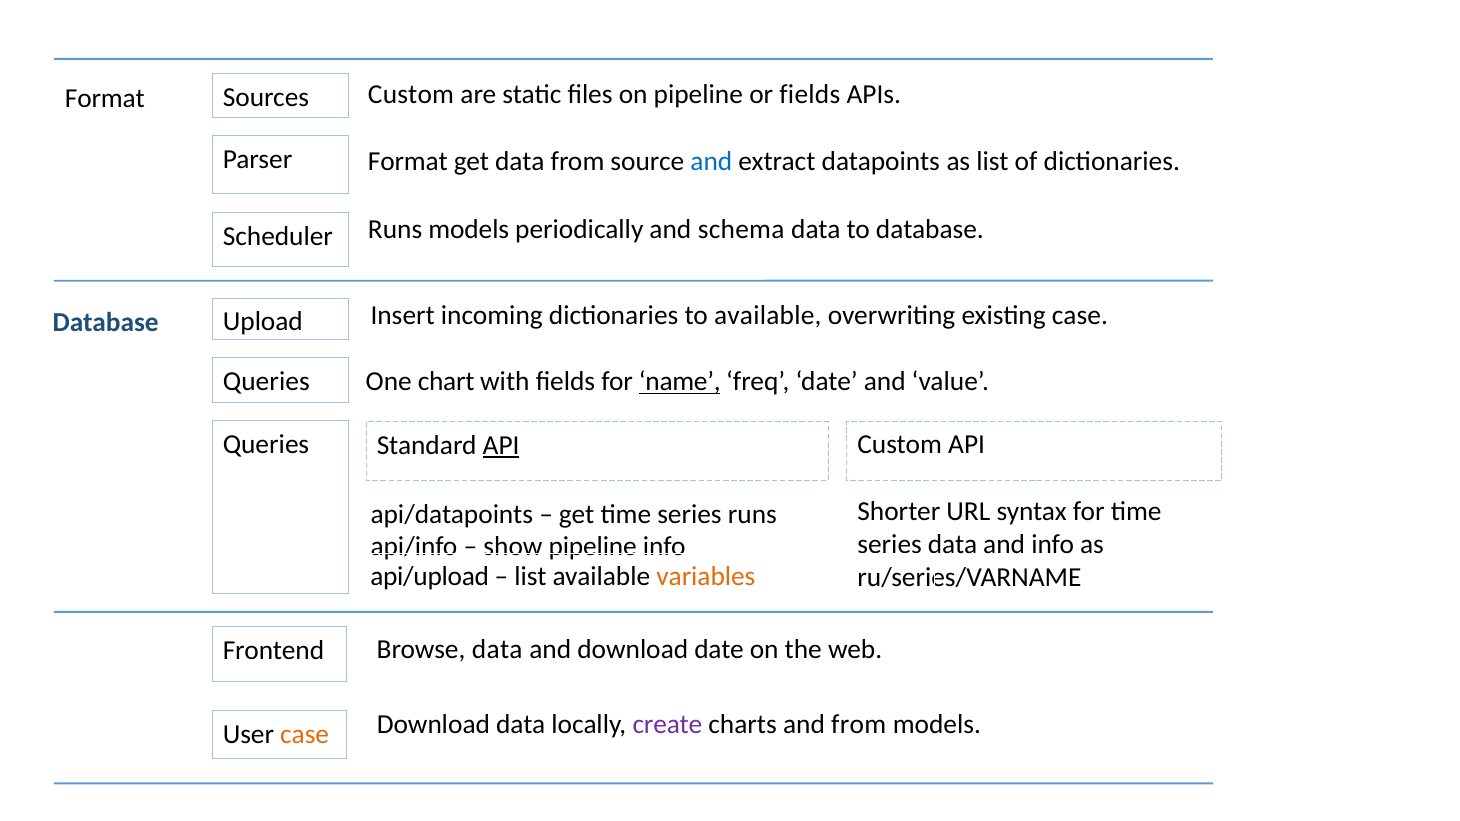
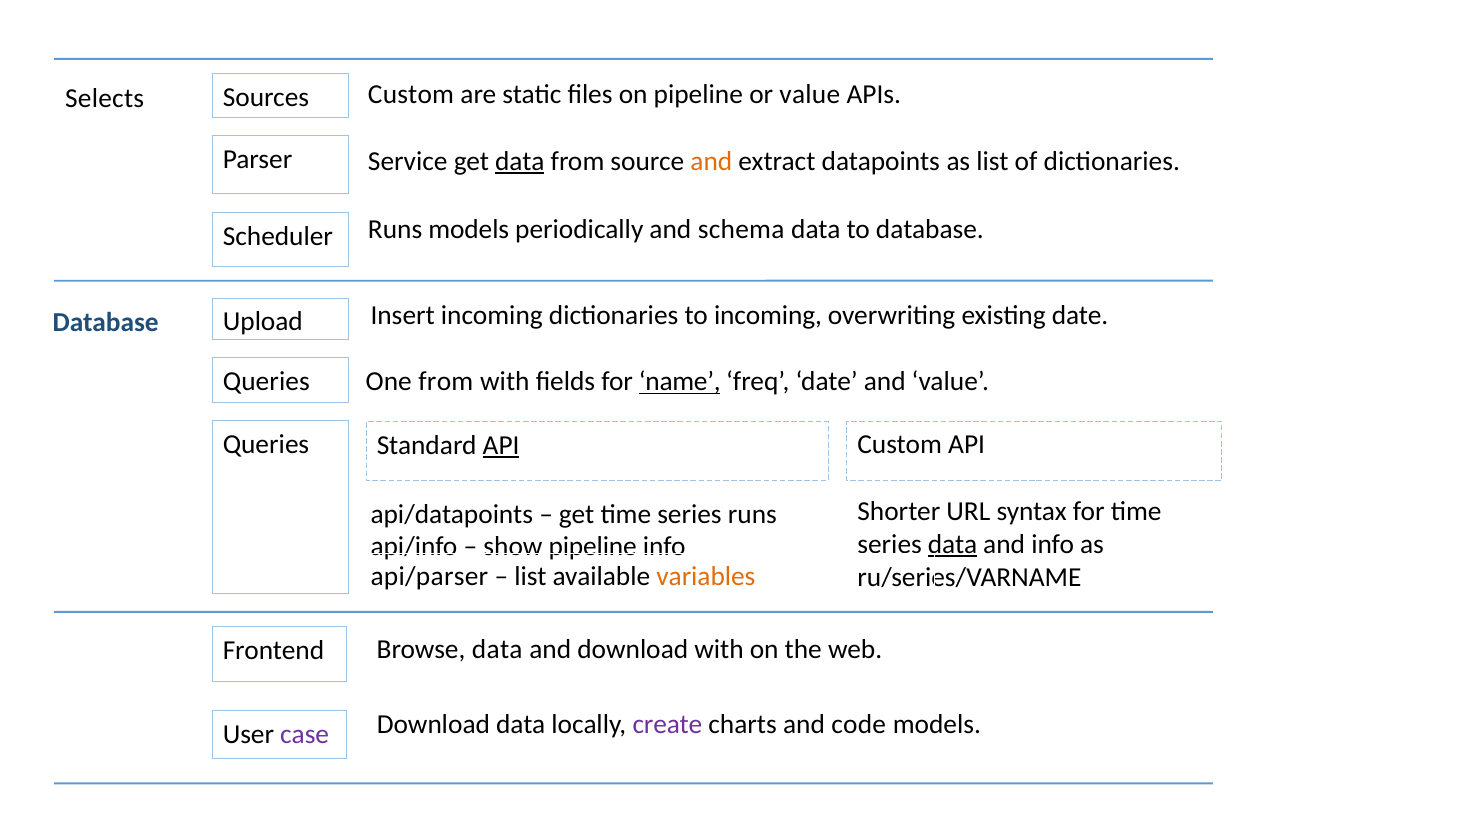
or fields: fields -> value (810, 94)
Format: Format -> Selects (105, 98)
Format: Format -> Service (408, 161)
data underline: none -> present (520, 161)
and colour: blue -> orange (711, 161)
to available: available -> incoming (768, 316)
existing case: case -> date (1080, 316)
One chart: chart -> from (446, 382)
data underline: none -> present (953, 545)
api/upload: api/upload -> api/parser (429, 577)
download date: date -> with (719, 650)
and from: from -> code (859, 725)
case colour: orange -> purple (305, 735)
